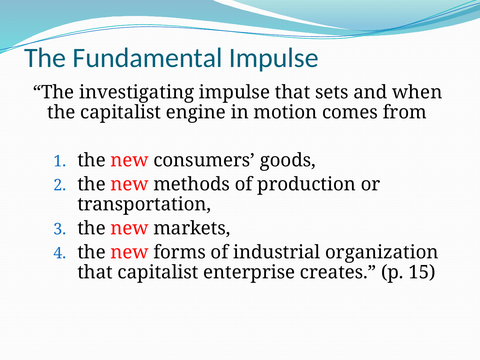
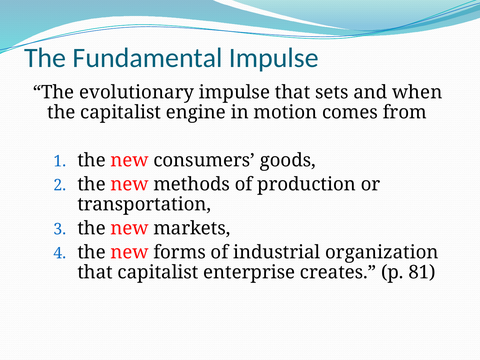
investigating: investigating -> evolutionary (137, 92)
15: 15 -> 81 (422, 272)
